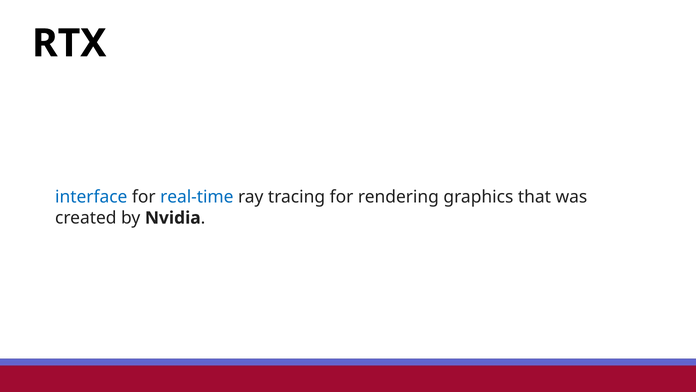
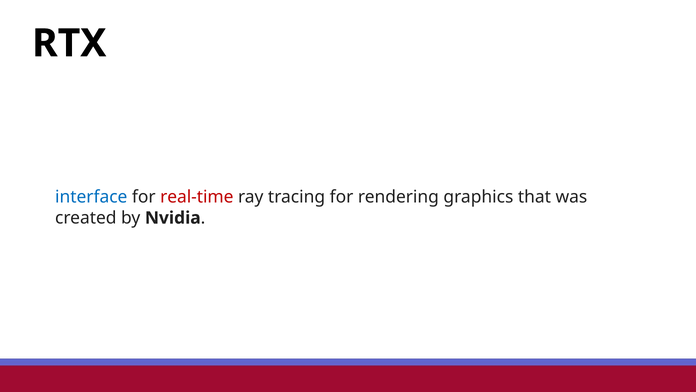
real-time colour: blue -> red (197, 197)
